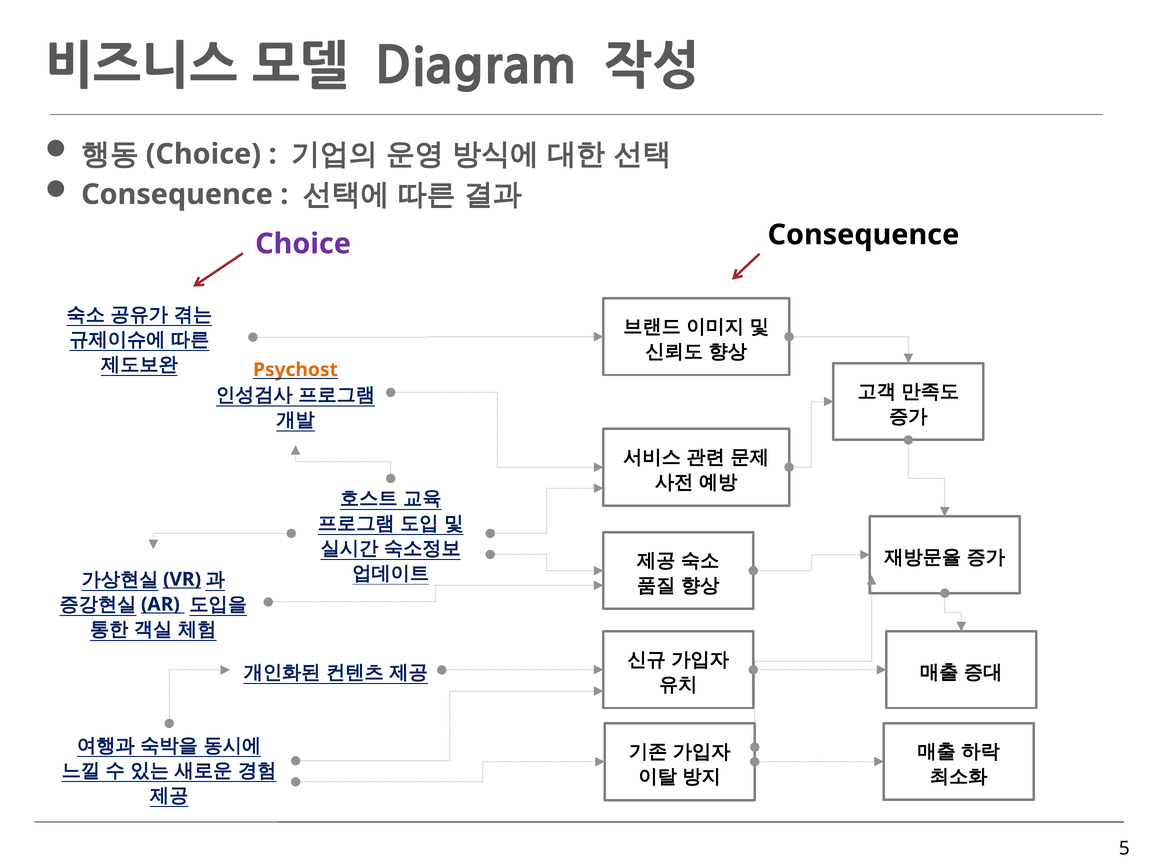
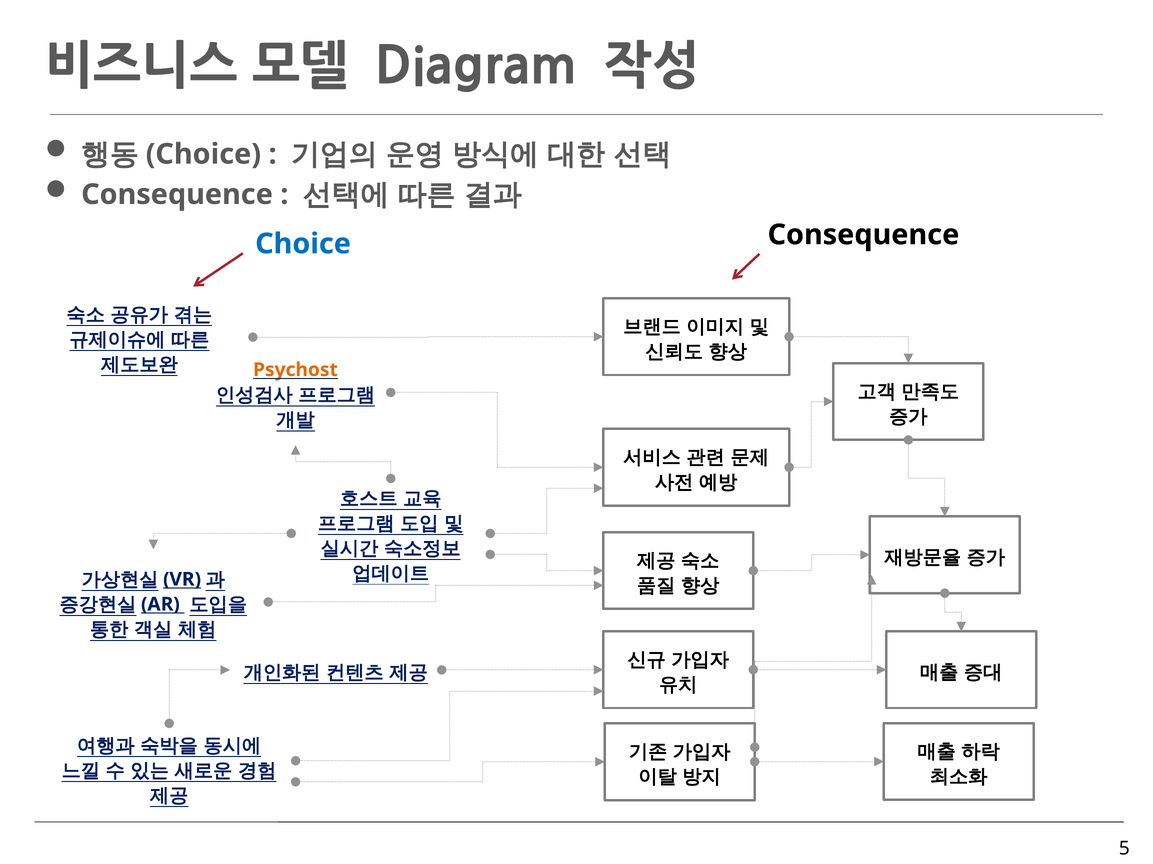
Choice colour: purple -> blue (303, 244)
